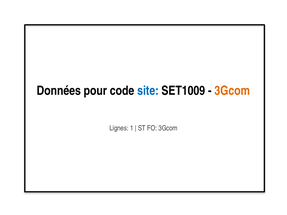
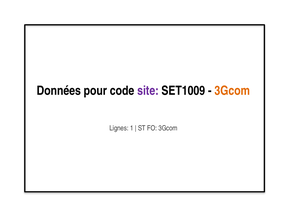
site colour: blue -> purple (148, 91)
